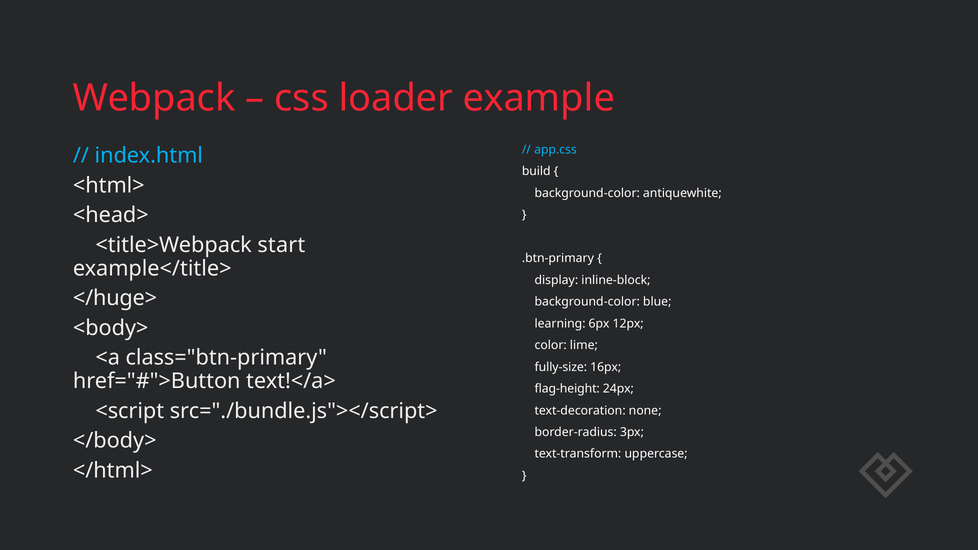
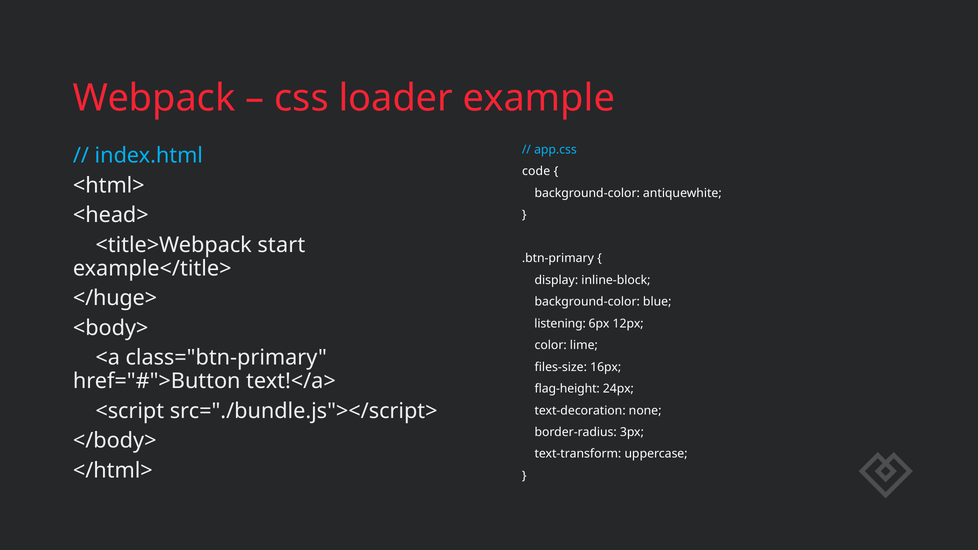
build: build -> code (536, 171)
learning: learning -> listening (560, 324)
fully-size: fully-size -> files-size (561, 367)
